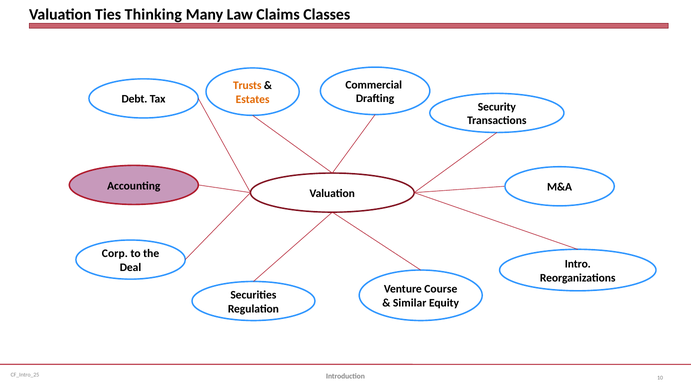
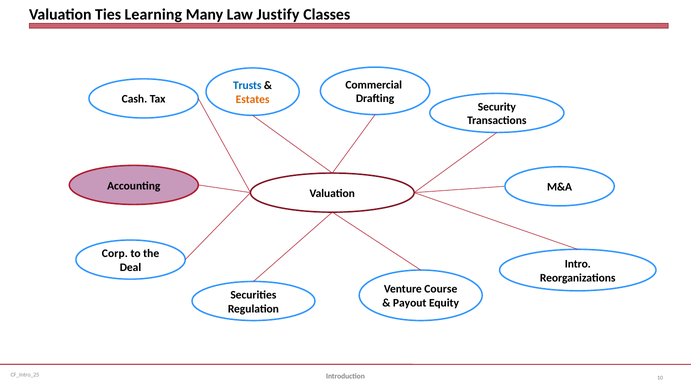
Thinking: Thinking -> Learning (153, 15)
Claims: Claims -> Justify (278, 15)
Trusts colour: orange -> blue (247, 85)
Debt: Debt -> Cash (134, 99)
Similar: Similar -> Payout (410, 303)
